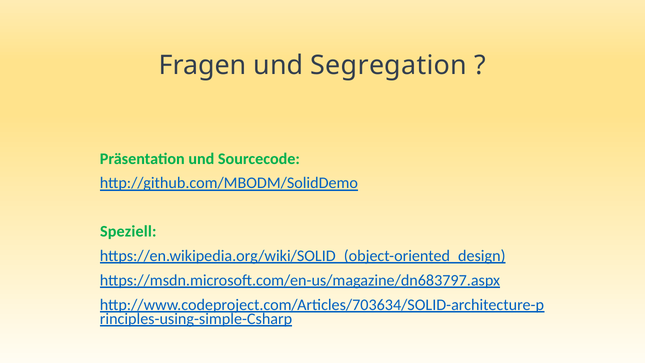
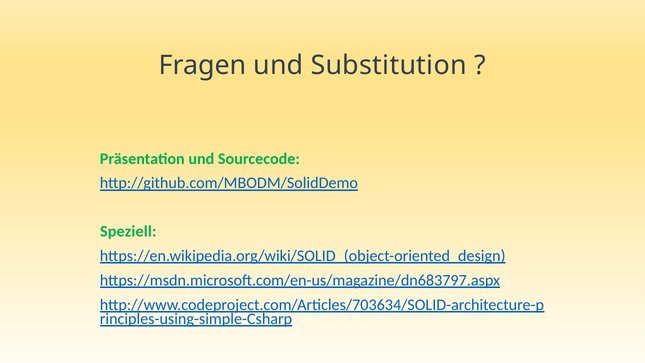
Segregation: Segregation -> Substitution (389, 66)
